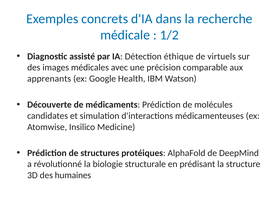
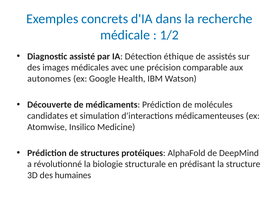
virtuels: virtuels -> assistés (222, 56)
apprenants: apprenants -> autonomes (49, 79)
